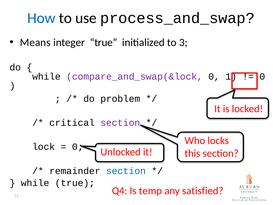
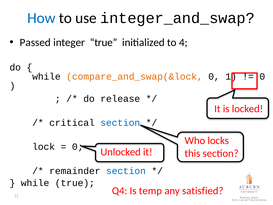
process_and_swap: process_and_swap -> integer_and_swap (177, 18)
Means: Means -> Passed (35, 42)
3: 3 -> 4 (183, 42)
compare_and_swap(&lock colour: purple -> orange (135, 76)
problem: problem -> release (120, 99)
section colour: purple -> blue (120, 123)
